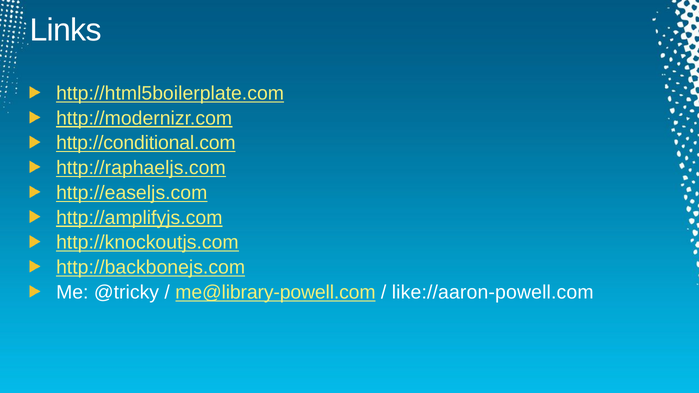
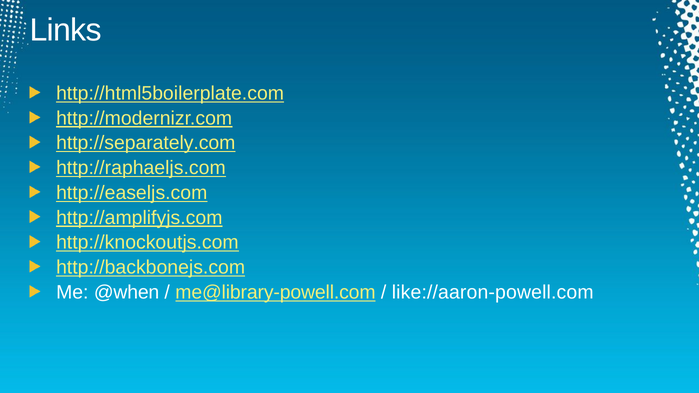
http://conditional.com: http://conditional.com -> http://separately.com (146, 143)
@tricky: @tricky -> @when (127, 292)
